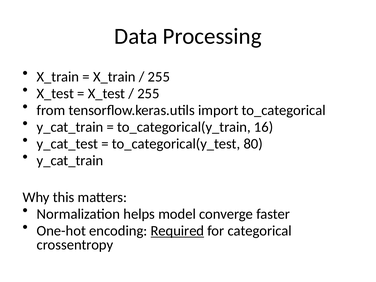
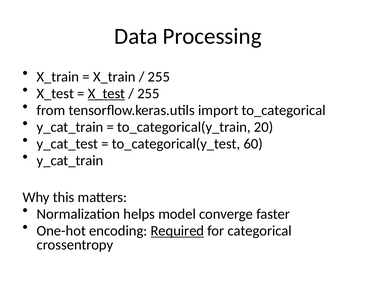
X_test underline: none -> present (106, 94)
16: 16 -> 20 (264, 127)
80: 80 -> 60 (253, 144)
